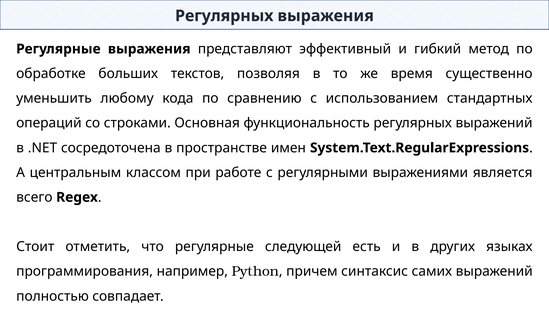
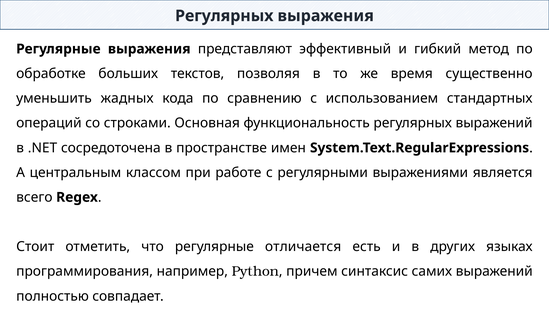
любому: любому -> жадных (127, 98)
следующей: следующей -> отличается (303, 247)
